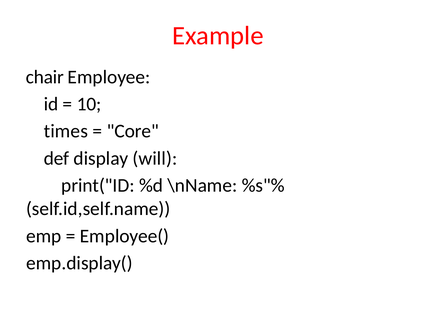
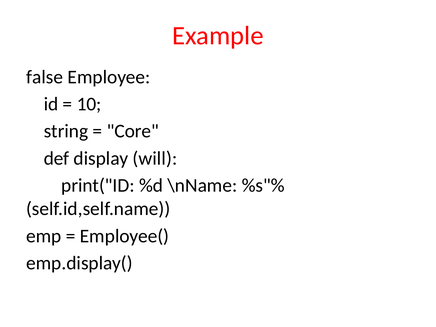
chair: chair -> false (45, 77)
times: times -> string (66, 131)
